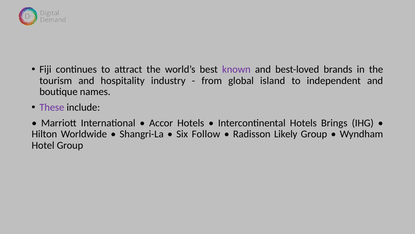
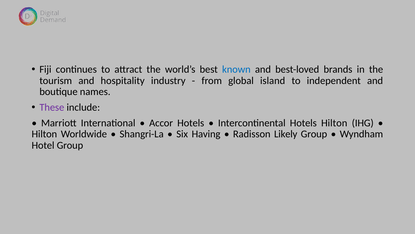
known colour: purple -> blue (236, 69)
Hotels Brings: Brings -> Hilton (334, 123)
Follow: Follow -> Having (206, 134)
